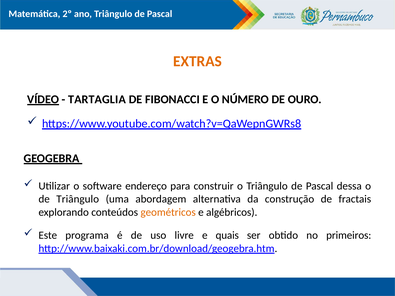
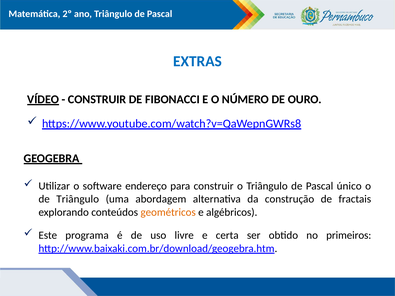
EXTRAS colour: orange -> blue (198, 61)
TARTAGLIA: TARTAGLIA -> CONSTRUIR (97, 99)
dessa: dessa -> único (349, 186)
quais: quais -> certa (227, 235)
